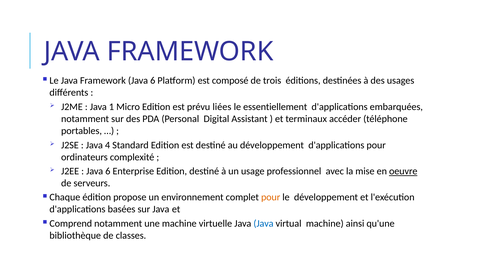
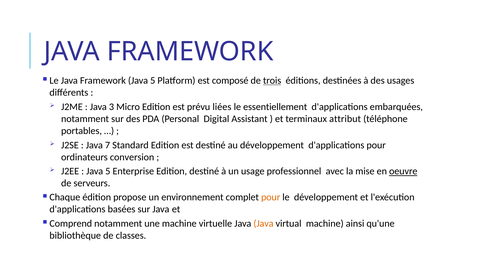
Framework Java 6: 6 -> 5 (153, 81)
trois underline: none -> present (272, 81)
1: 1 -> 3 (112, 107)
accéder: accéder -> attribut (345, 119)
4: 4 -> 7 (108, 145)
complexité: complexité -> conversion (132, 157)
6: 6 -> 5 (108, 171)
Java colour: blue -> orange (263, 224)
